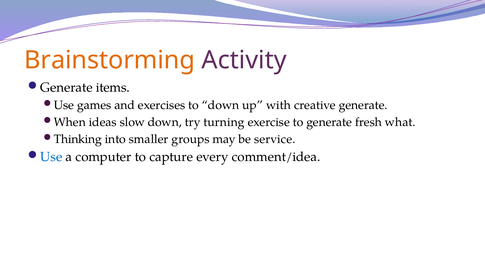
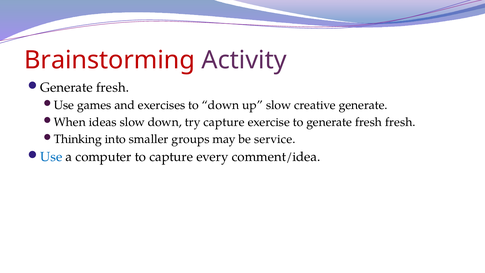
Brainstorming colour: orange -> red (110, 60)
items: items -> fresh (113, 88)
up with: with -> slow (279, 105)
try turning: turning -> capture (224, 122)
fresh what: what -> fresh (400, 122)
